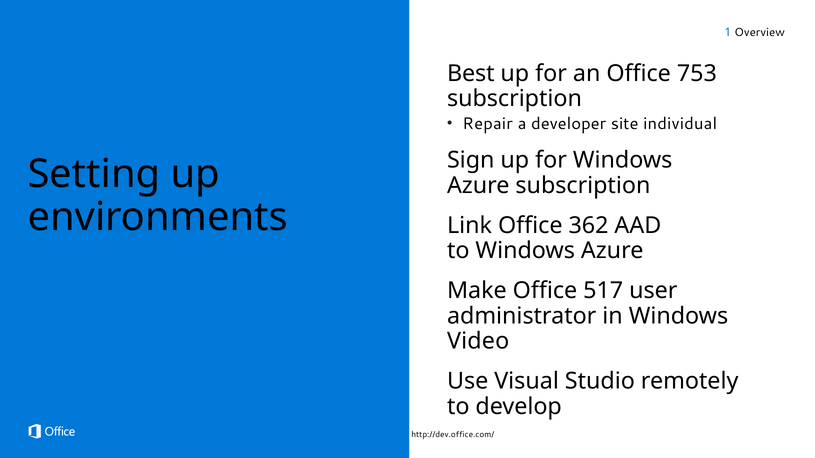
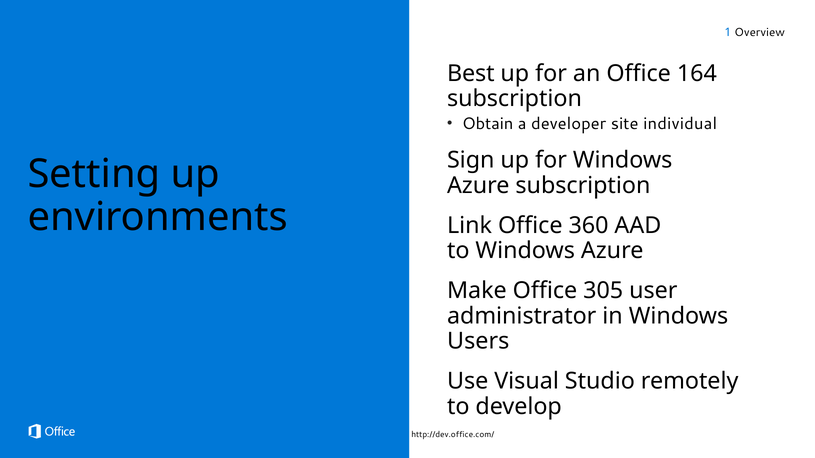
753: 753 -> 164 (697, 74)
Repair: Repair -> Obtain (488, 124)
362: 362 -> 360 (589, 226)
517: 517 -> 305 (603, 291)
Video: Video -> Users (478, 341)
